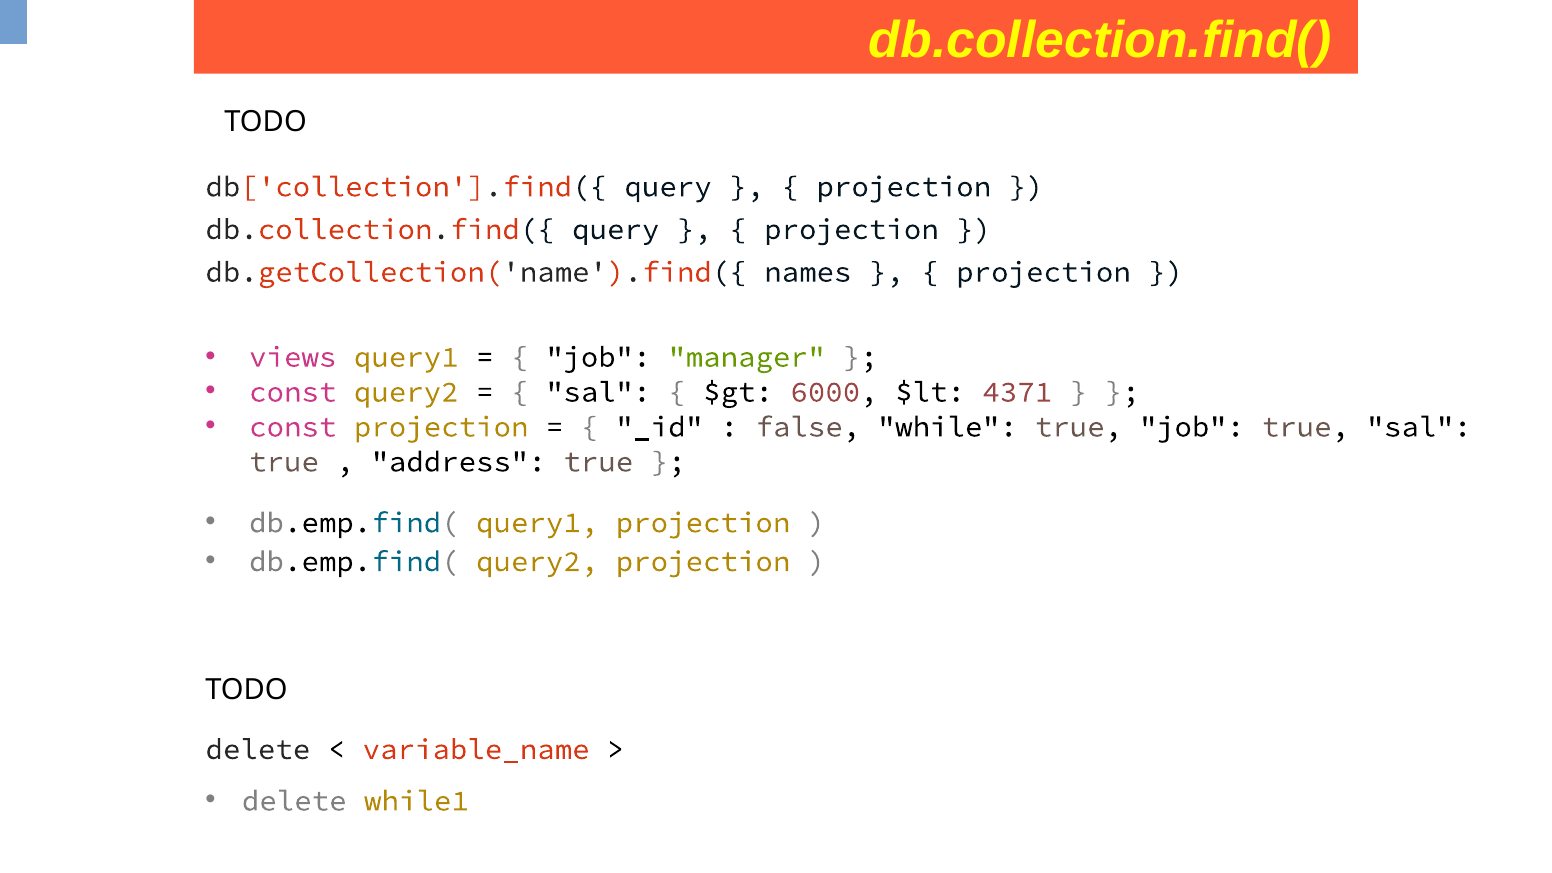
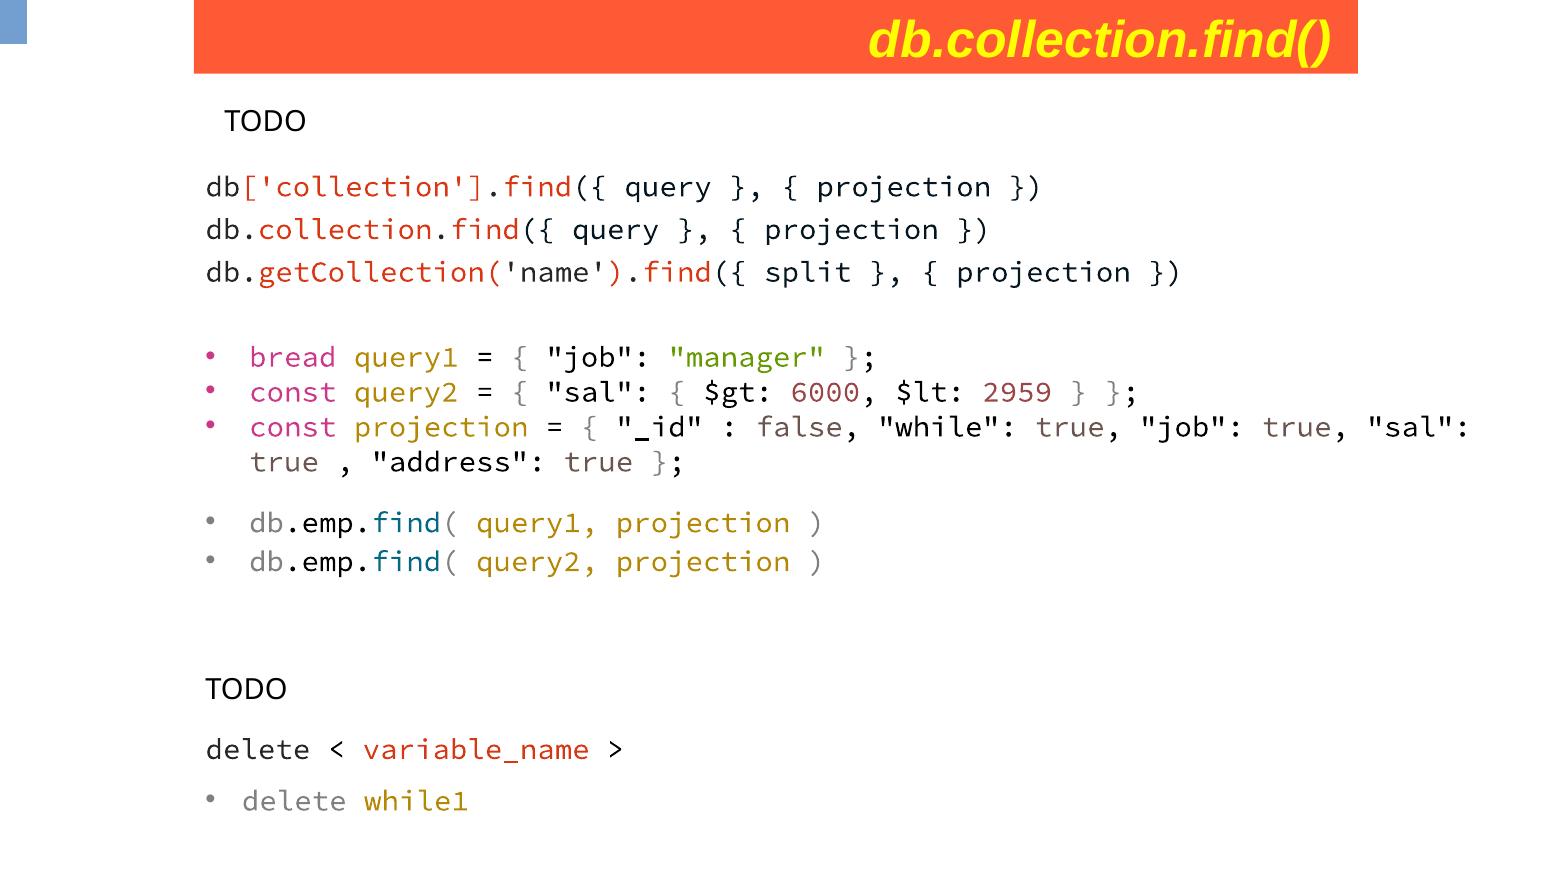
names: names -> split (808, 272)
views: views -> bread (293, 357)
4371: 4371 -> 2959 (1017, 392)
